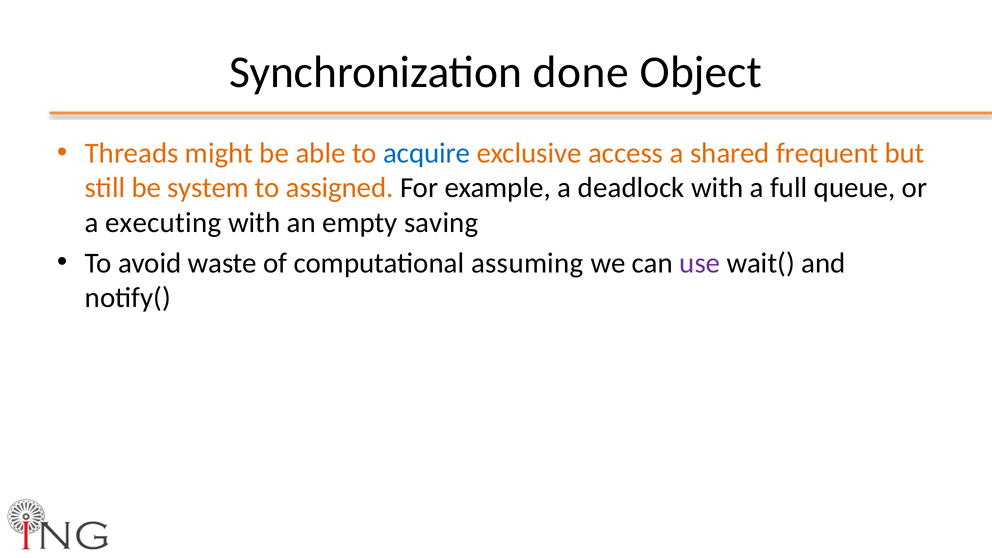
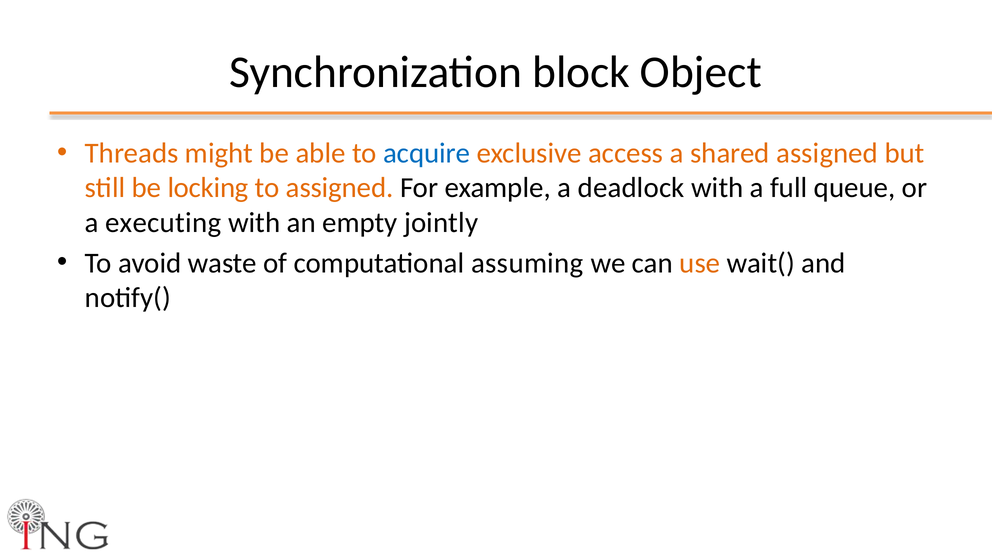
done: done -> block (581, 72)
shared frequent: frequent -> assigned (827, 153)
system: system -> locking (208, 188)
saving: saving -> jointly (441, 223)
use colour: purple -> orange (700, 263)
